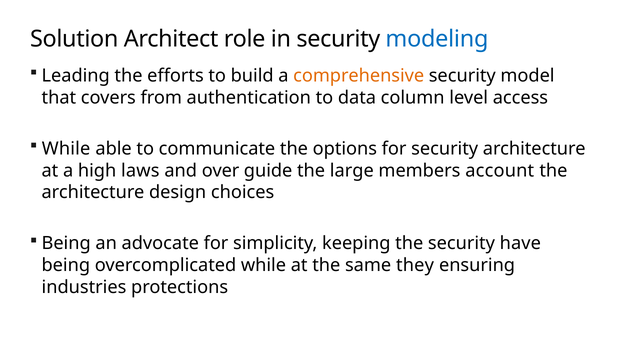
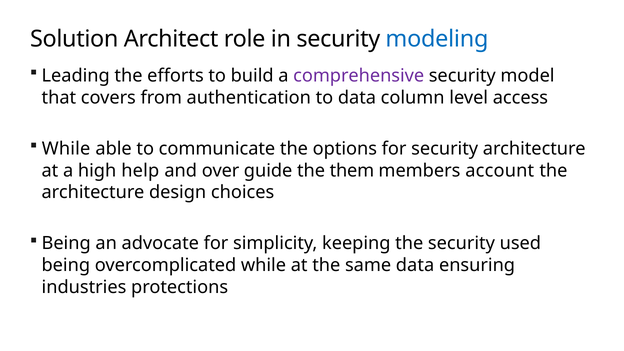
comprehensive colour: orange -> purple (359, 76)
laws: laws -> help (140, 171)
large: large -> them (352, 171)
have: have -> used (520, 243)
same they: they -> data (415, 265)
